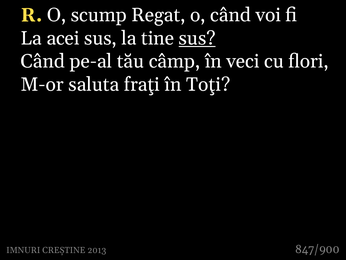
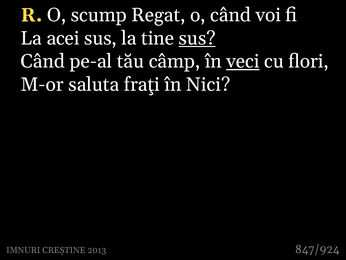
veci underline: none -> present (243, 61)
Toţi: Toţi -> Nici (208, 84)
847/900: 847/900 -> 847/924 (317, 249)
